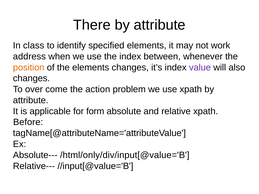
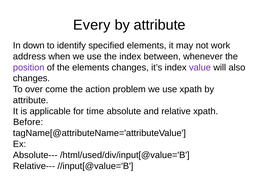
There: There -> Every (92, 25)
class: class -> down (34, 46)
position colour: orange -> purple (29, 67)
form: form -> time (95, 111)
/html/only/div/input[@value='B: /html/only/div/input[@value='B -> /html/used/div/input[@value='B (125, 155)
